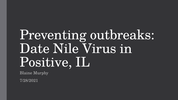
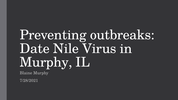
Positive: Positive -> Murphy (46, 62)
